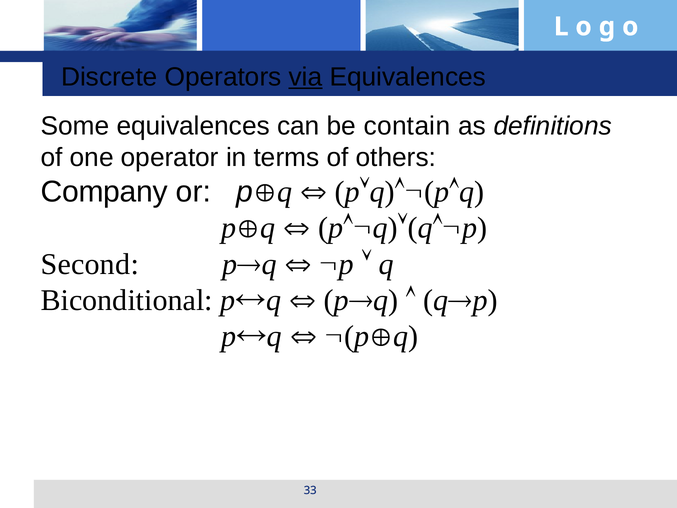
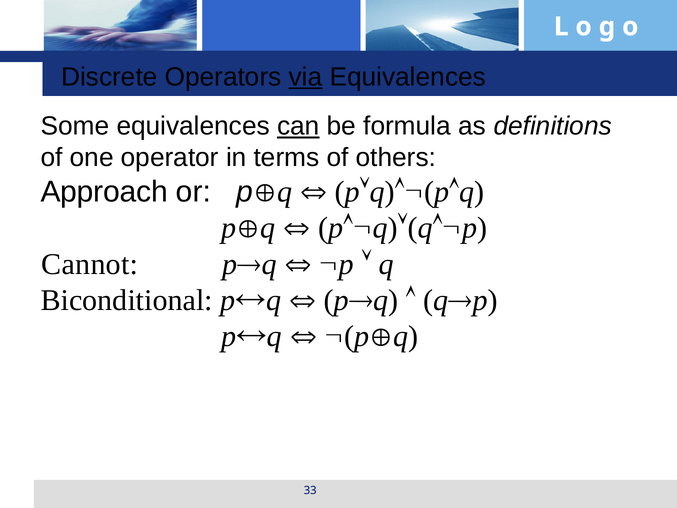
can underline: none -> present (298, 126)
contain: contain -> formula (407, 126)
Company: Company -> Approach (104, 192)
Second: Second -> Cannot (90, 264)
